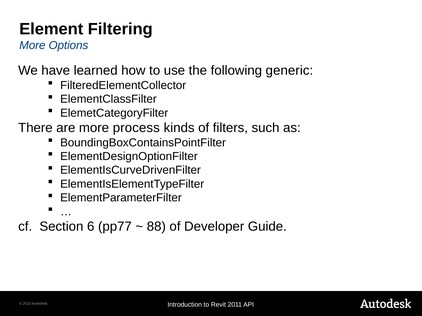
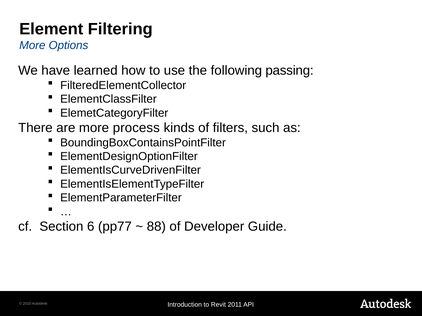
generic: generic -> passing (290, 71)
